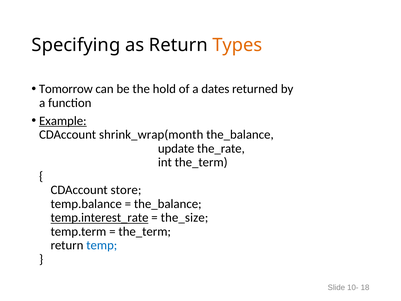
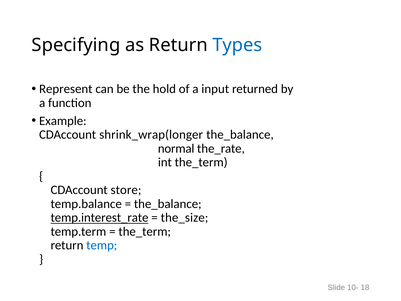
Types colour: orange -> blue (237, 45)
Tomorrow: Tomorrow -> Represent (66, 89)
dates: dates -> input (215, 89)
Example underline: present -> none (63, 121)
shrink_wrap(month: shrink_wrap(month -> shrink_wrap(longer (151, 135)
update: update -> normal (176, 148)
